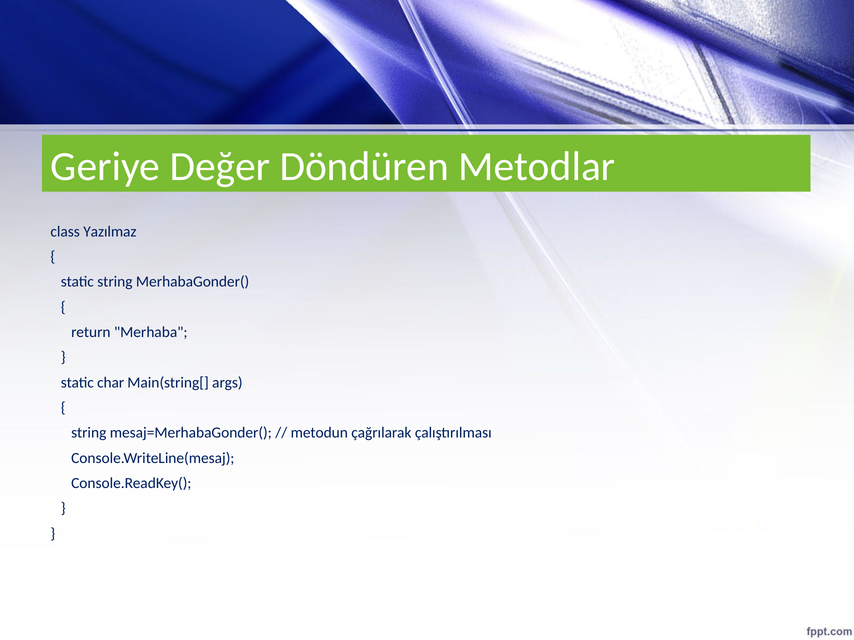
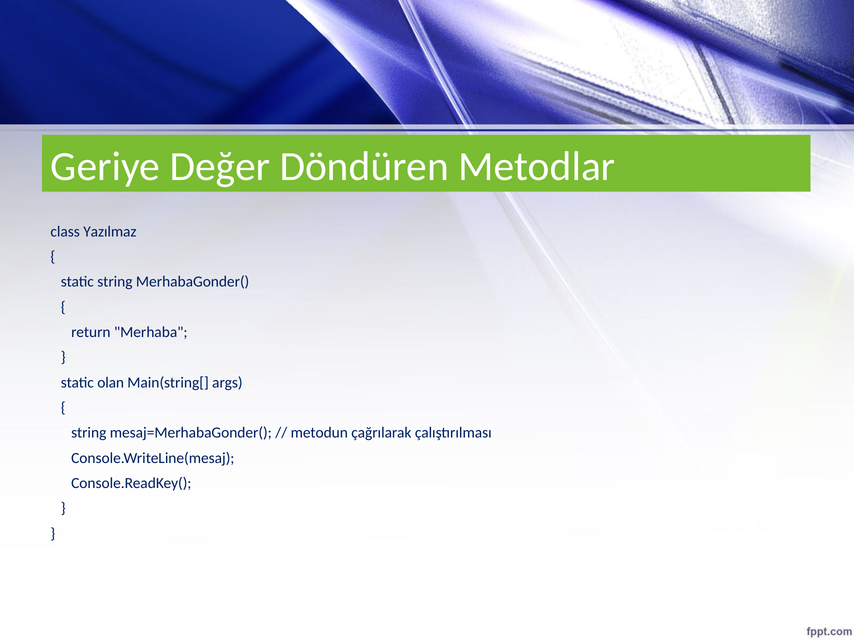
char: char -> olan (111, 383)
